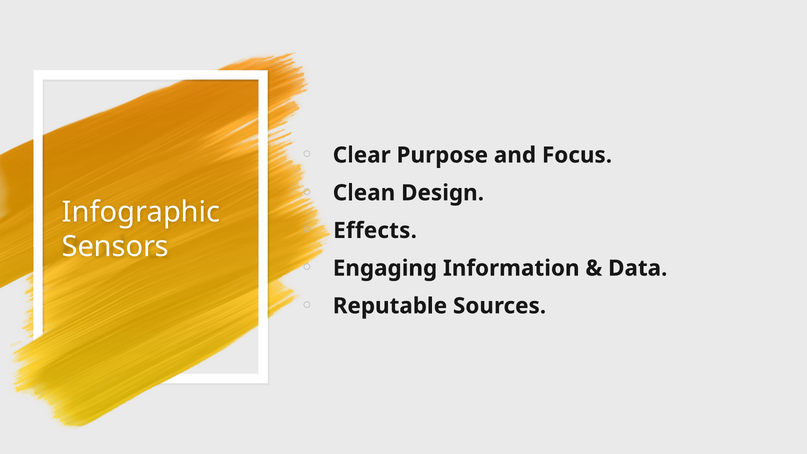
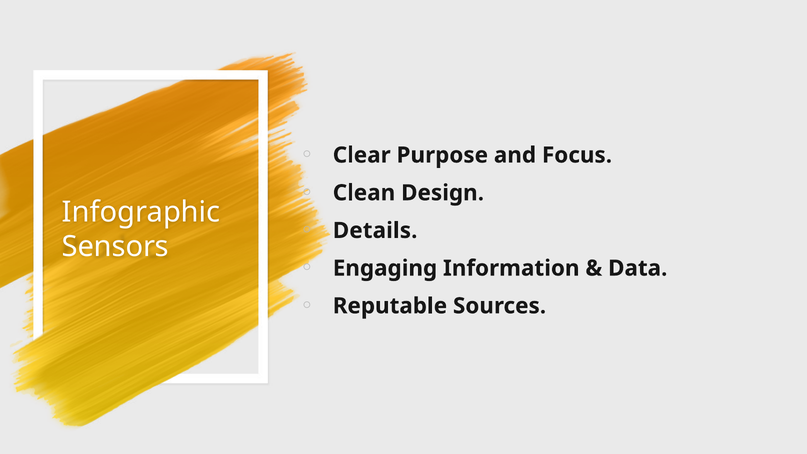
Effects: Effects -> Details (375, 231)
